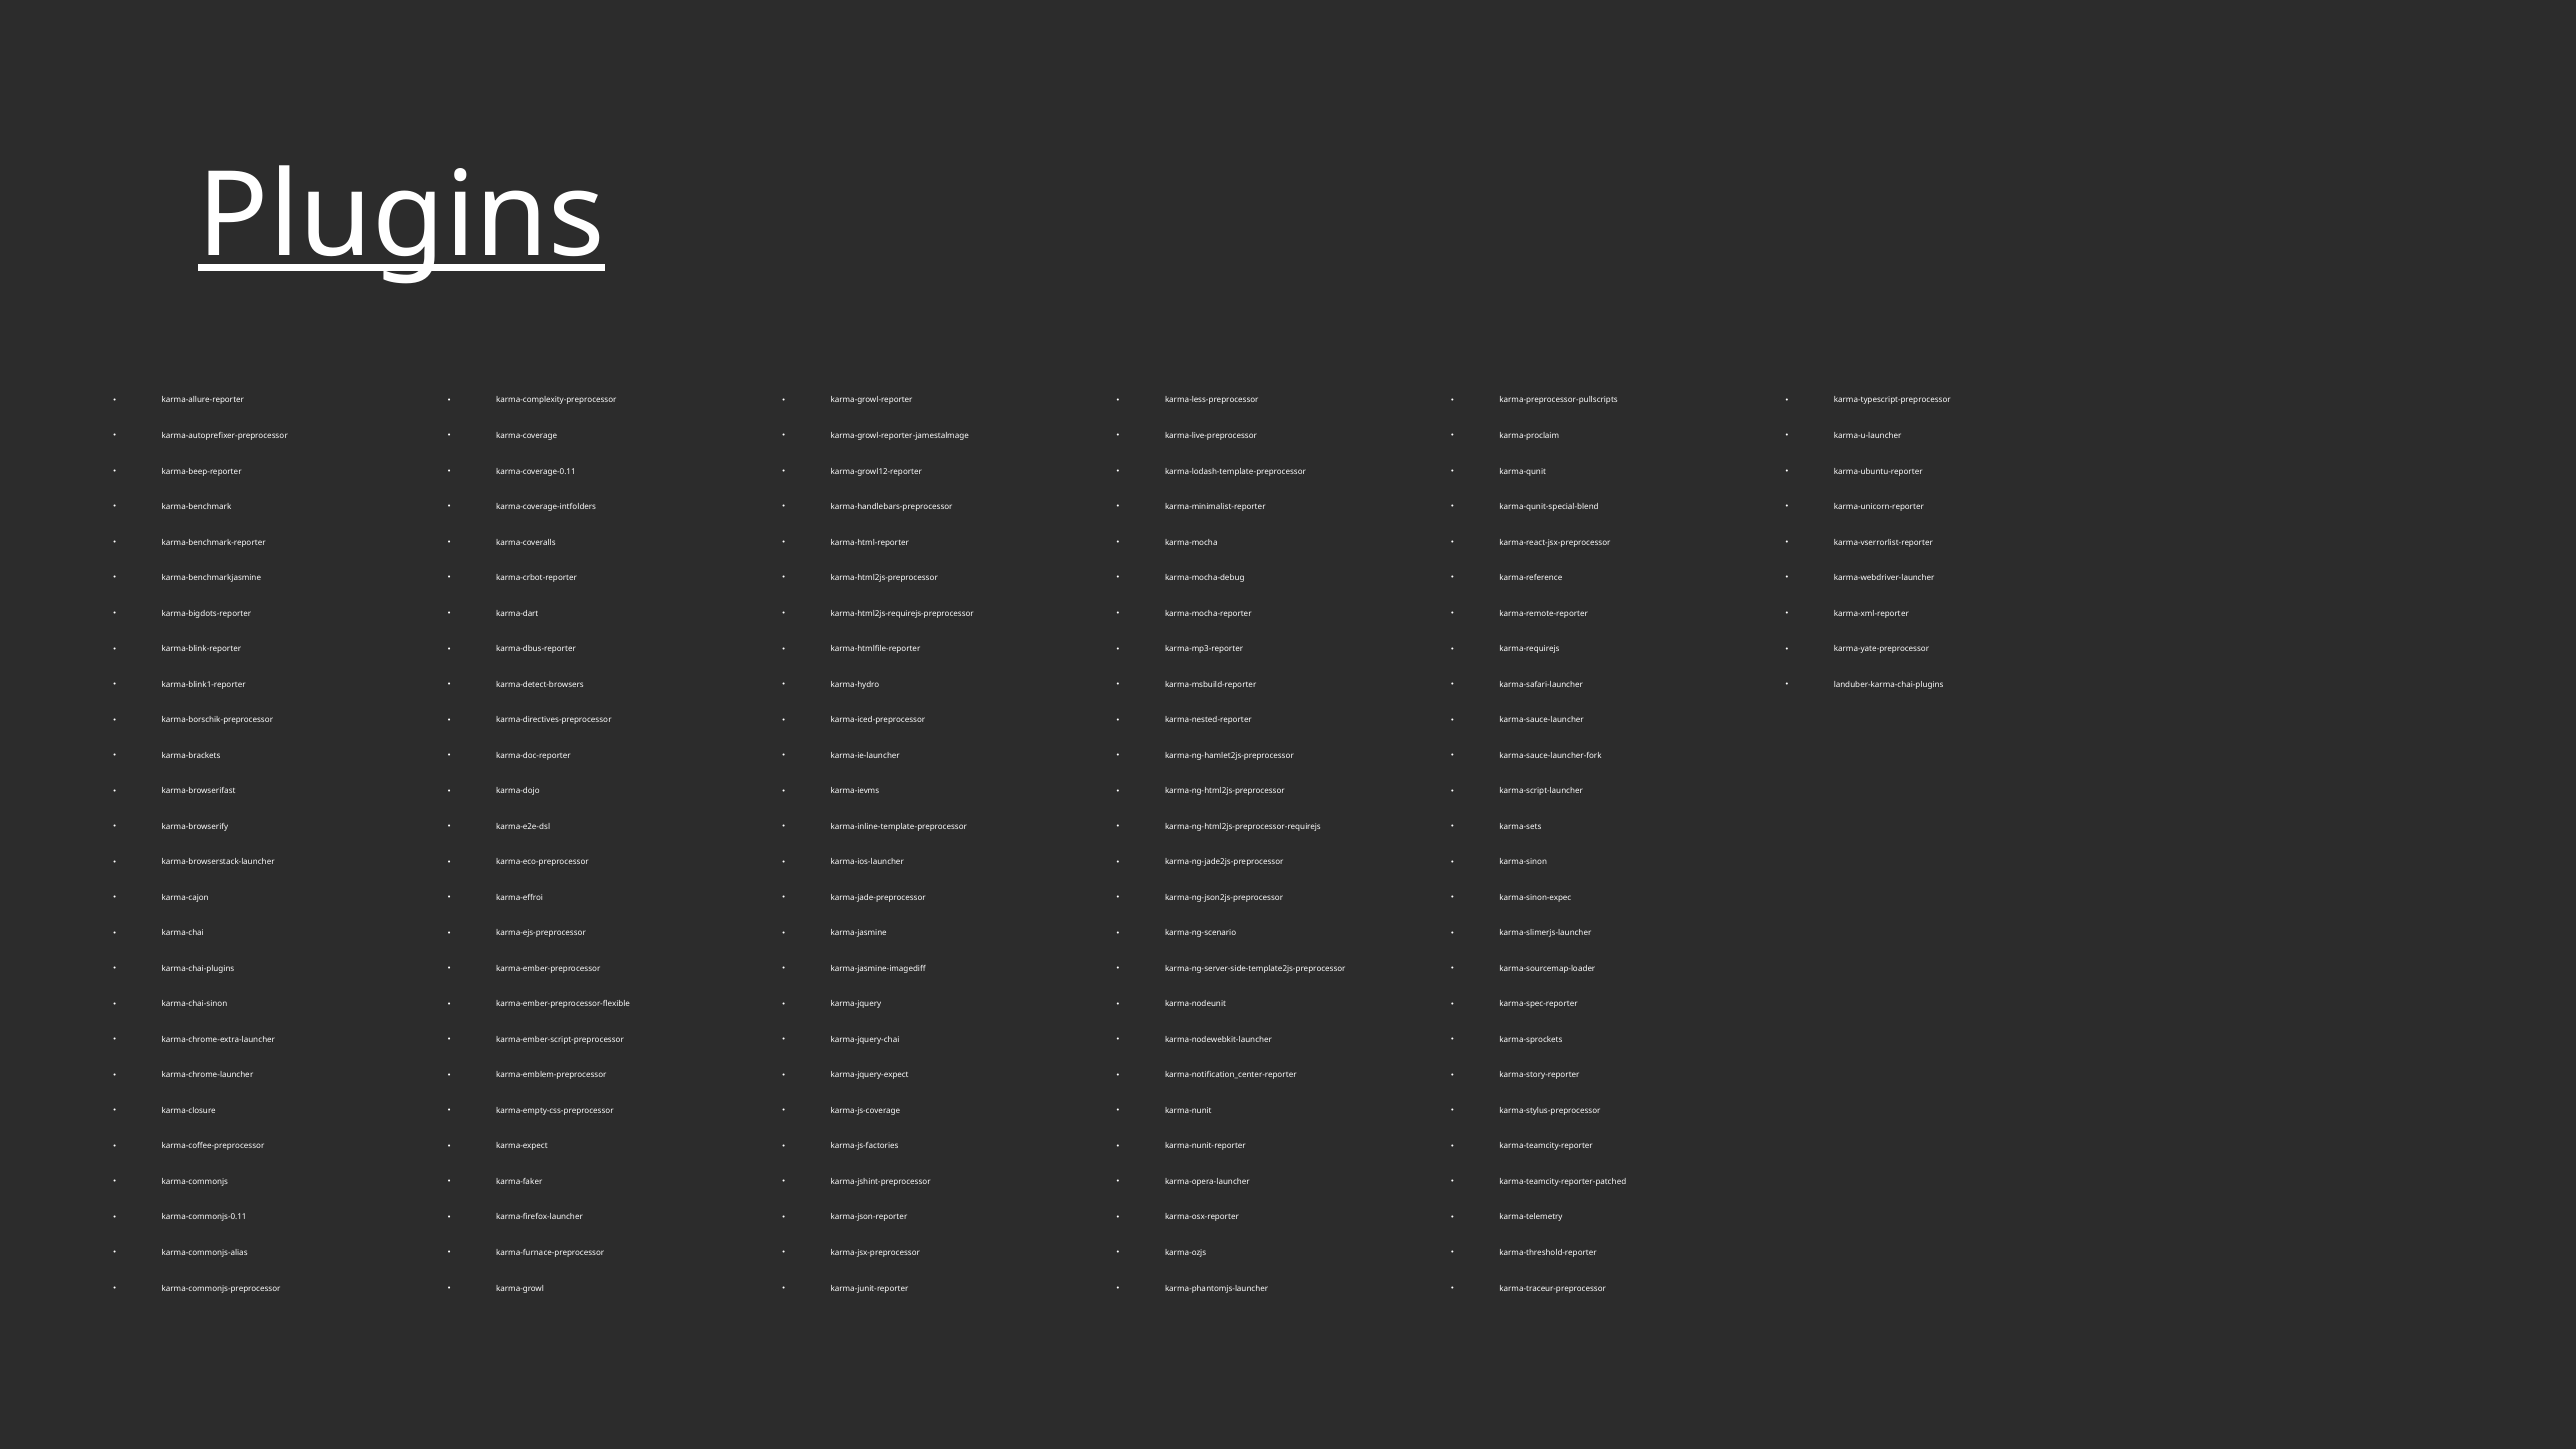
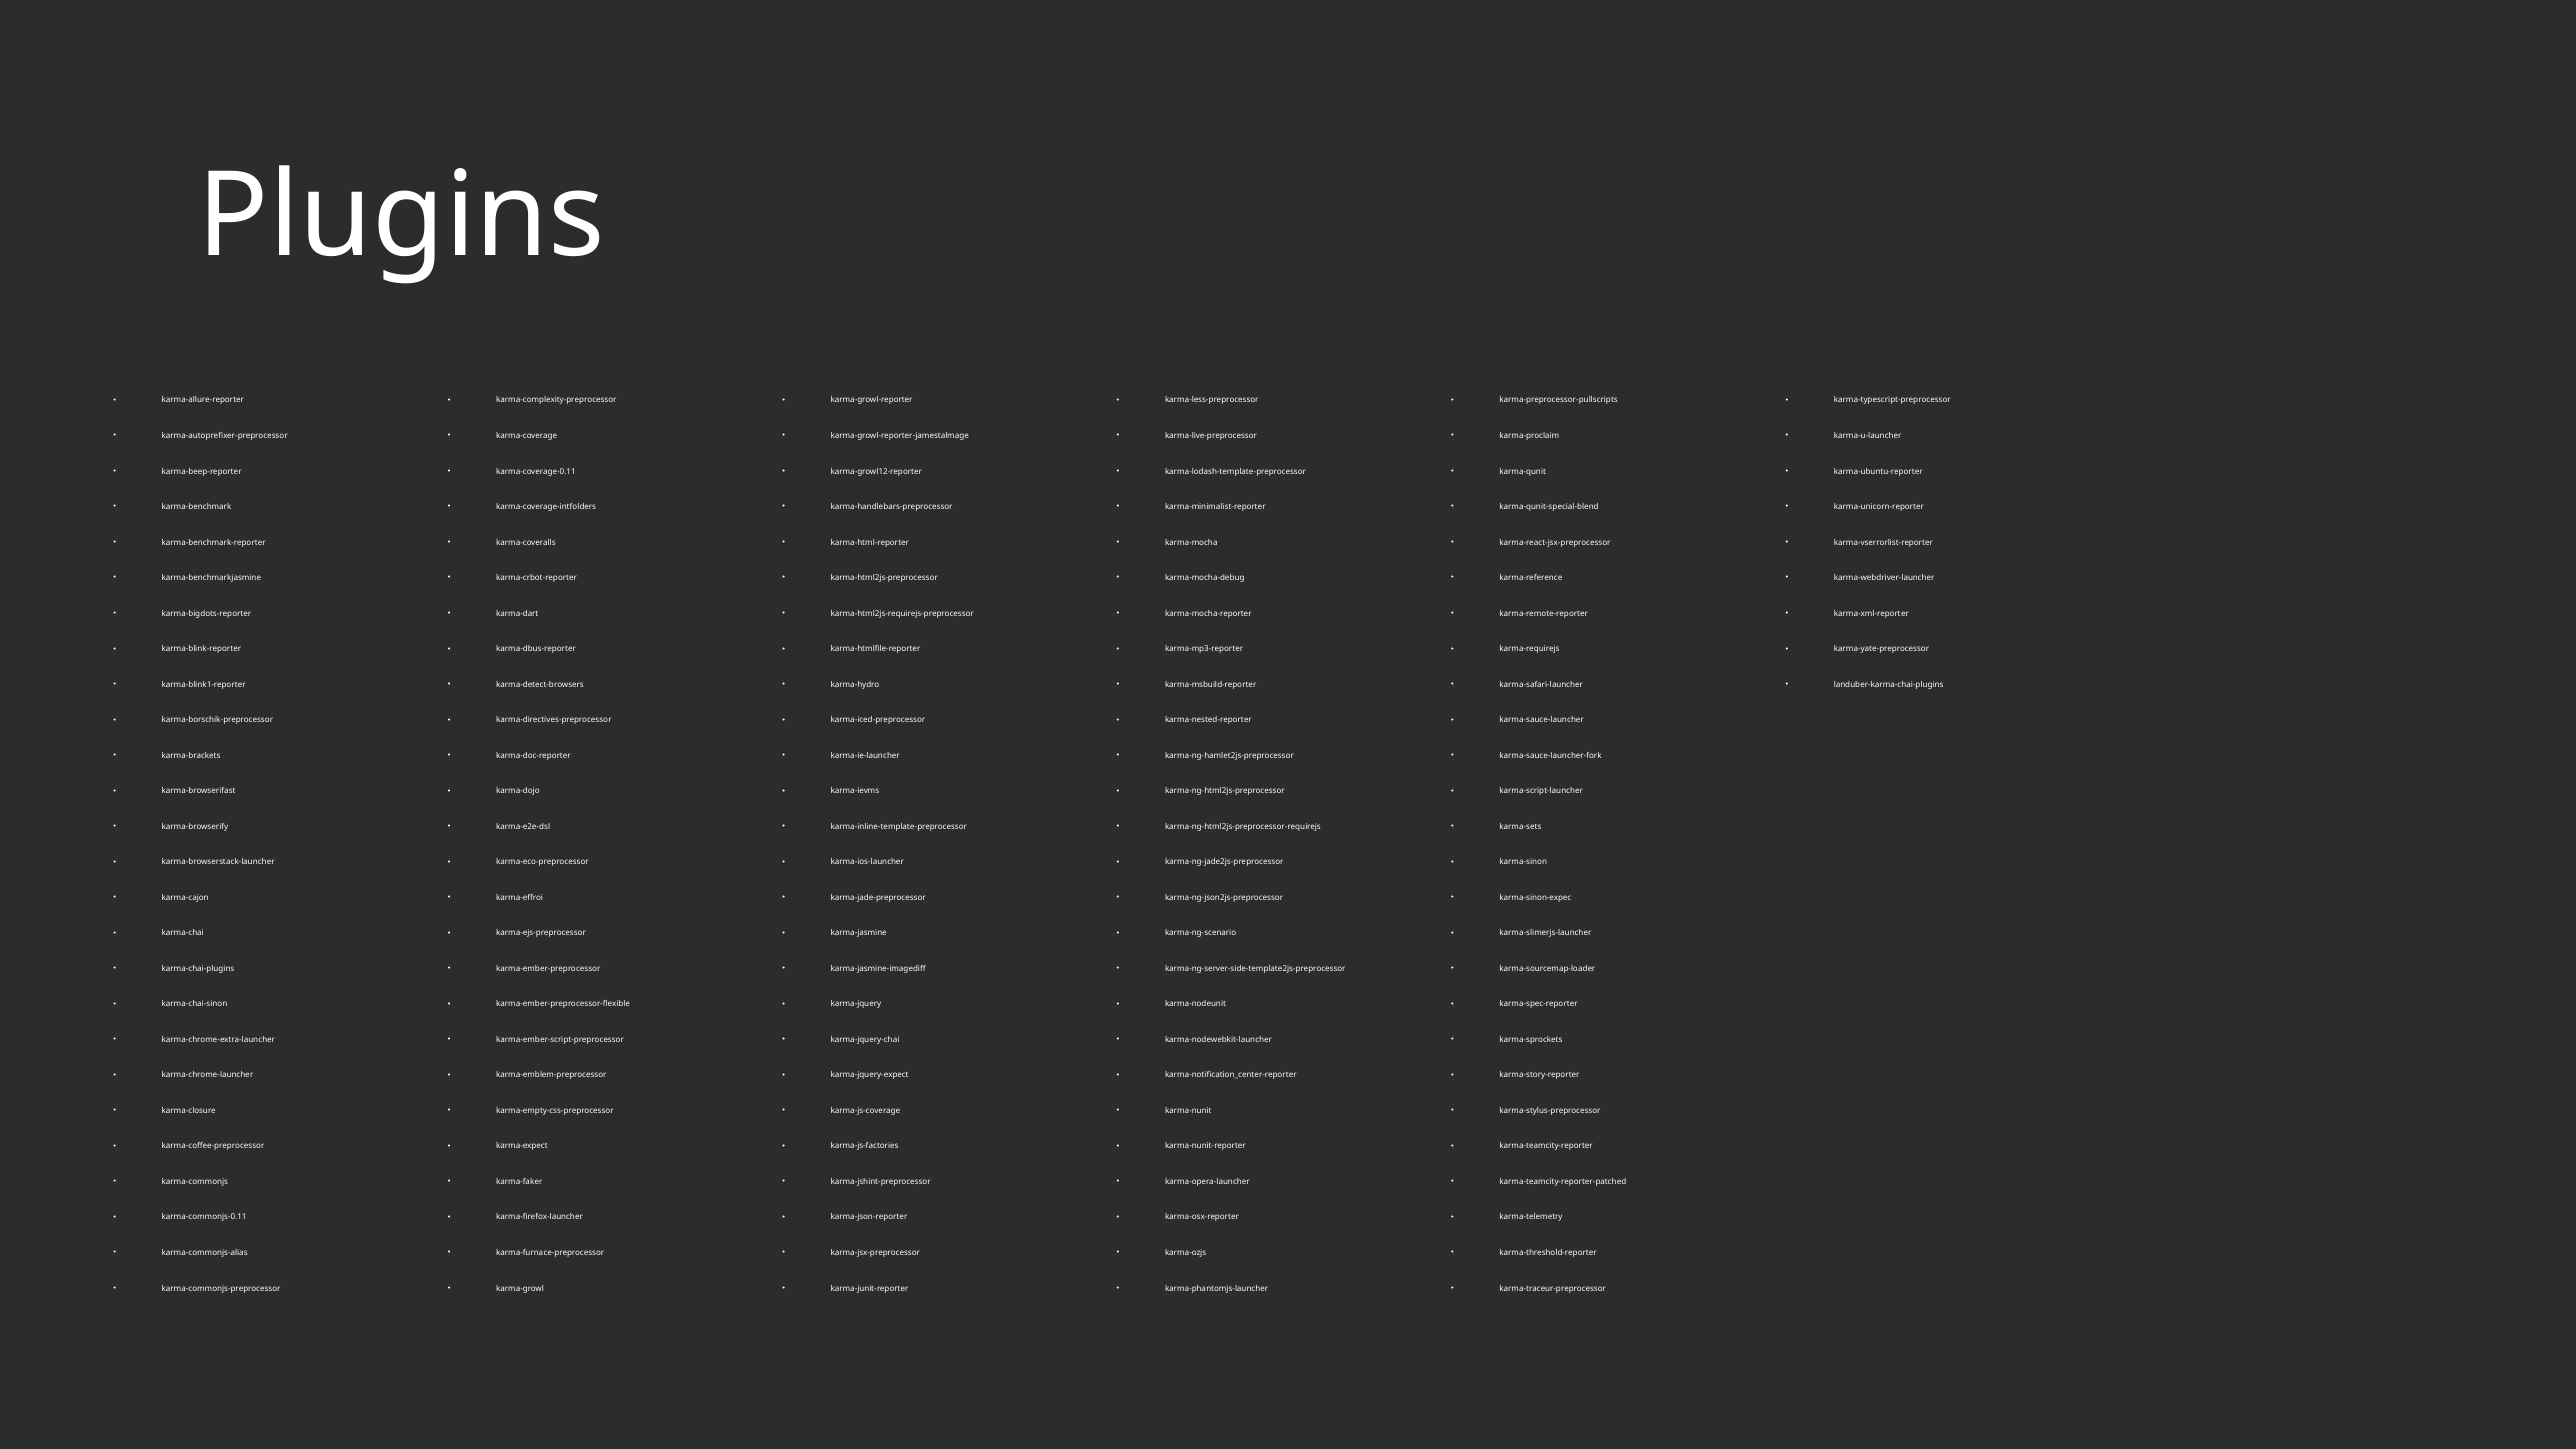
Plugins underline: present -> none (401, 217)
